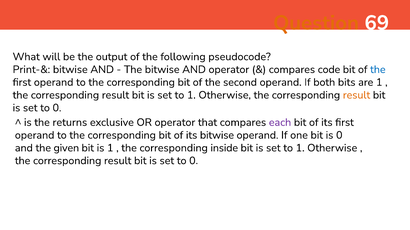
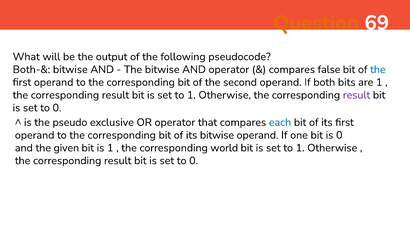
Print-&: Print-& -> Both-& (31, 70)
code: code -> false (329, 70)
result colour: orange -> purple (357, 95)
returns: returns -> pseudo (70, 123)
each colour: purple -> blue (280, 123)
inside: inside -> world (224, 148)
